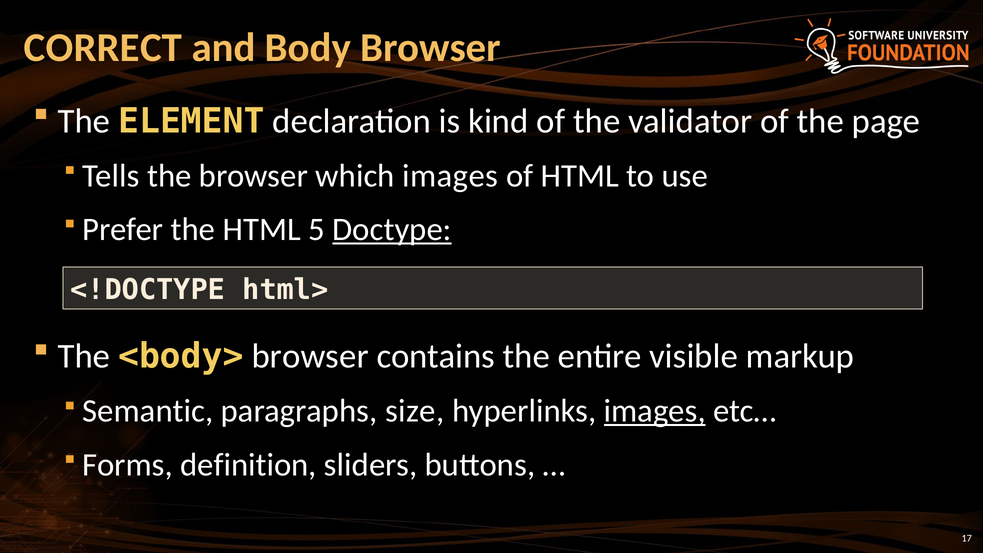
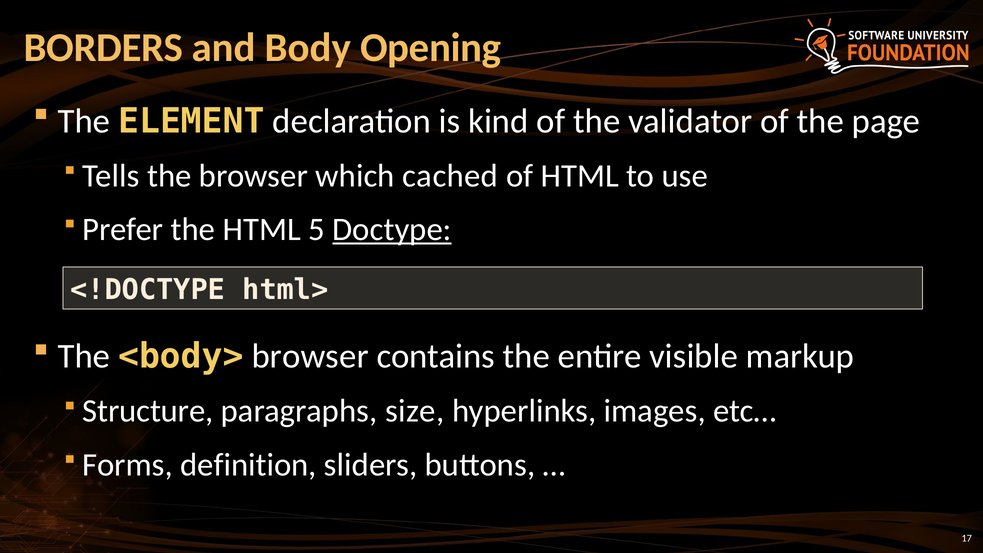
CORRECT: CORRECT -> BORDERS (103, 48)
Body Browser: Browser -> Opening (431, 48)
which images: images -> cached (450, 176)
Semantic: Semantic -> Structure (148, 411)
images underline: present -> none (655, 411)
